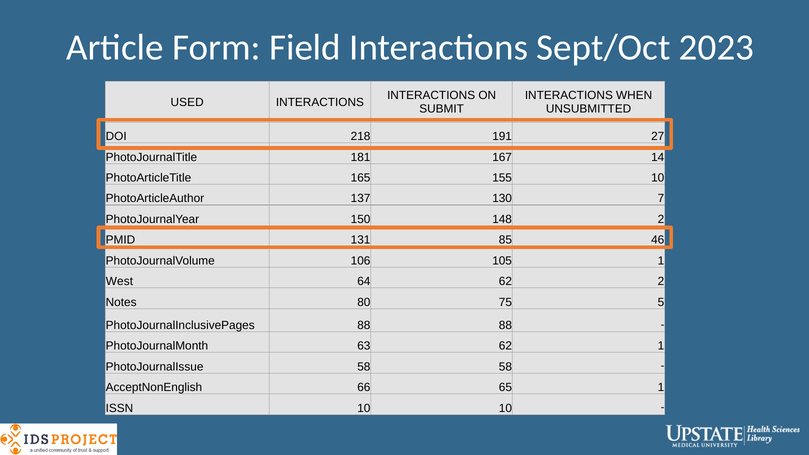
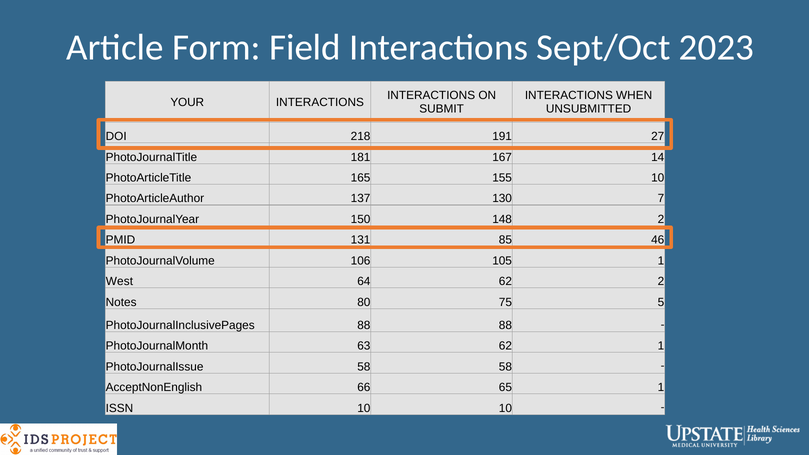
USED: USED -> YOUR (187, 102)
